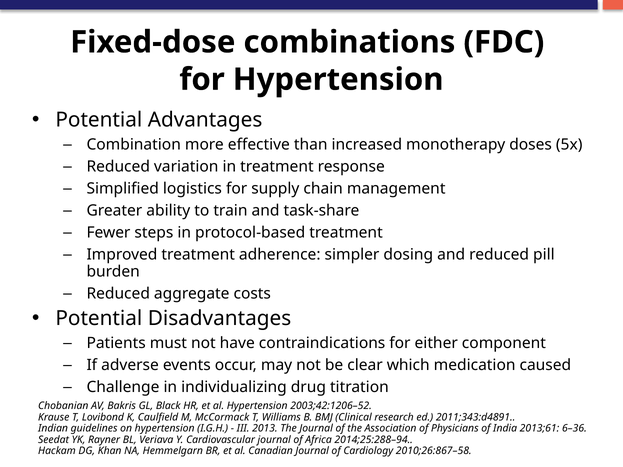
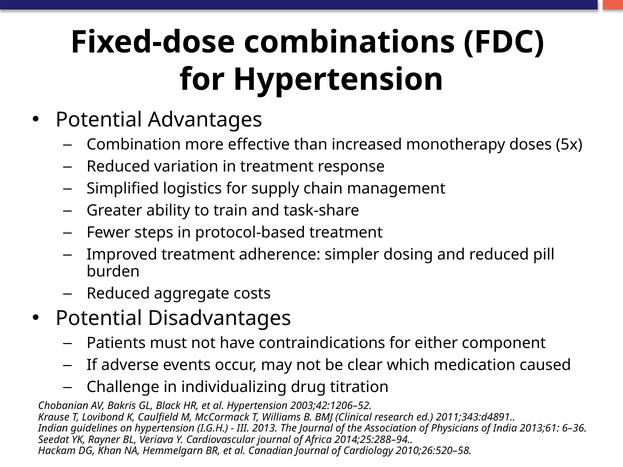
2010;26:867–58: 2010;26:867–58 -> 2010;26:520–58 (434, 451)
